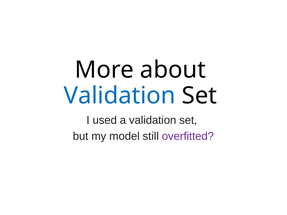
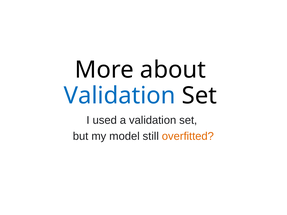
overfitted colour: purple -> orange (188, 136)
